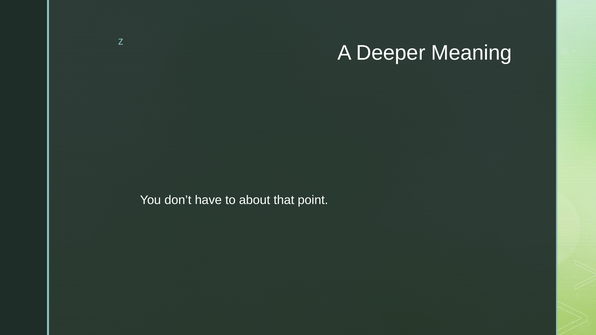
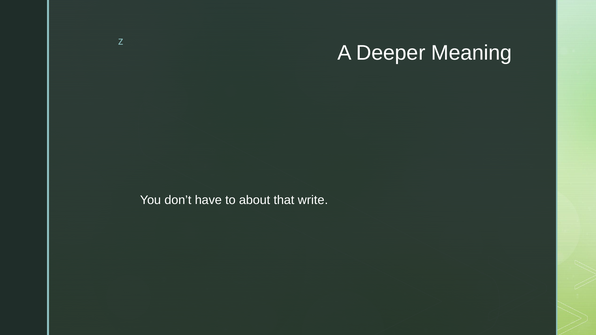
point: point -> write (313, 200)
